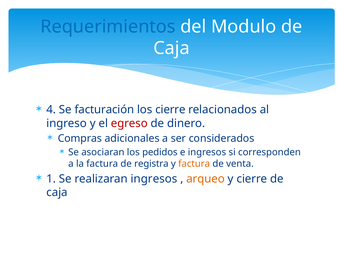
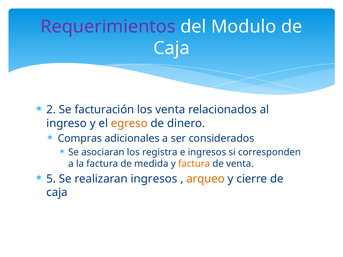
Requerimientos colour: blue -> purple (108, 27)
4: 4 -> 2 (51, 110)
los cierre: cierre -> venta (170, 110)
egreso colour: red -> orange (129, 123)
pedidos: pedidos -> registra (160, 152)
registra: registra -> medida (151, 164)
1: 1 -> 5 (51, 179)
